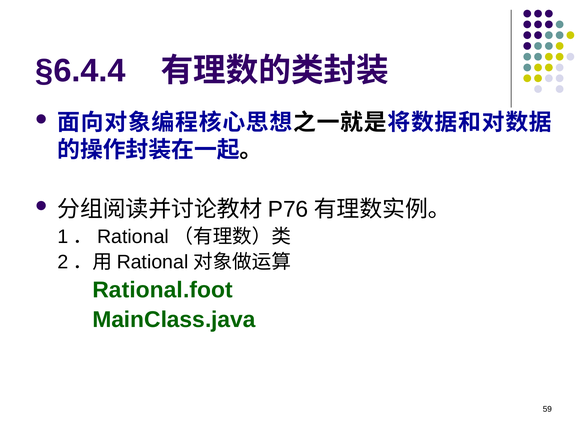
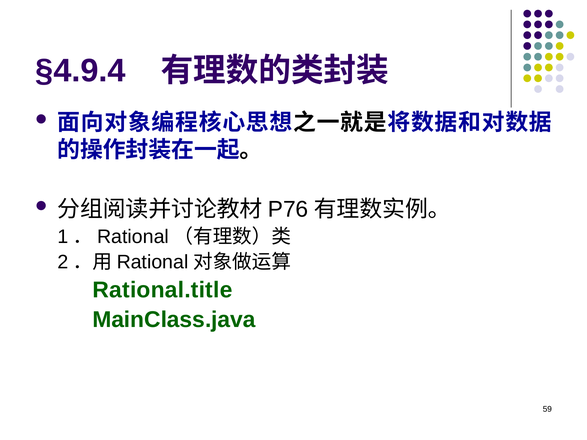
§6.4.4: §6.4.4 -> §4.9.4 (80, 71)
Rational.foot: Rational.foot -> Rational.title (162, 290)
